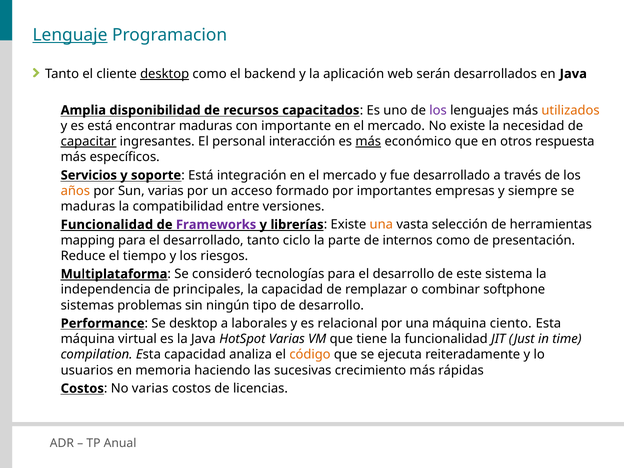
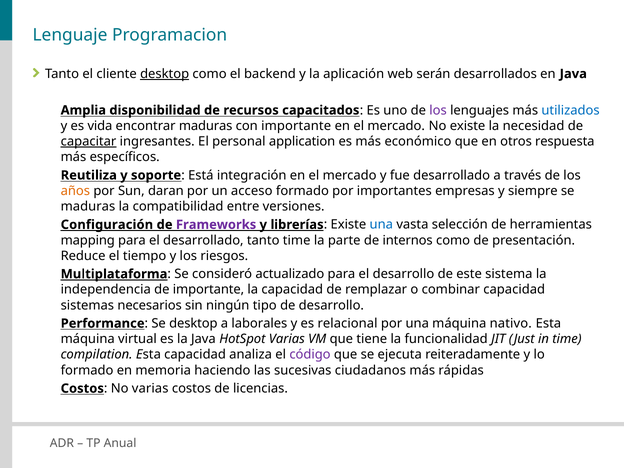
Lenguaje underline: present -> none (70, 35)
utilizados colour: orange -> blue (571, 110)
es está: está -> vida (100, 126)
interacción: interacción -> application (302, 141)
más underline: present -> none (368, 141)
Servicios: Servicios -> Reutiliza (89, 175)
Sun varias: varias -> daran (166, 191)
Funcionalidad: Funcionalidad -> Configuración (107, 225)
una colour: orange -> blue (381, 225)
tanto ciclo: ciclo -> time (297, 240)
tecnologías: tecnologías -> actualizado (290, 274)
de principales: principales -> importante (209, 290)
combinar softphone: softphone -> capacidad (514, 290)
problemas: problemas -> necesarios (150, 305)
ciento: ciento -> nativo (511, 323)
código colour: orange -> purple (310, 355)
usuarios: usuarios -> formado (87, 370)
crecimiento: crecimiento -> ciudadanos (370, 370)
